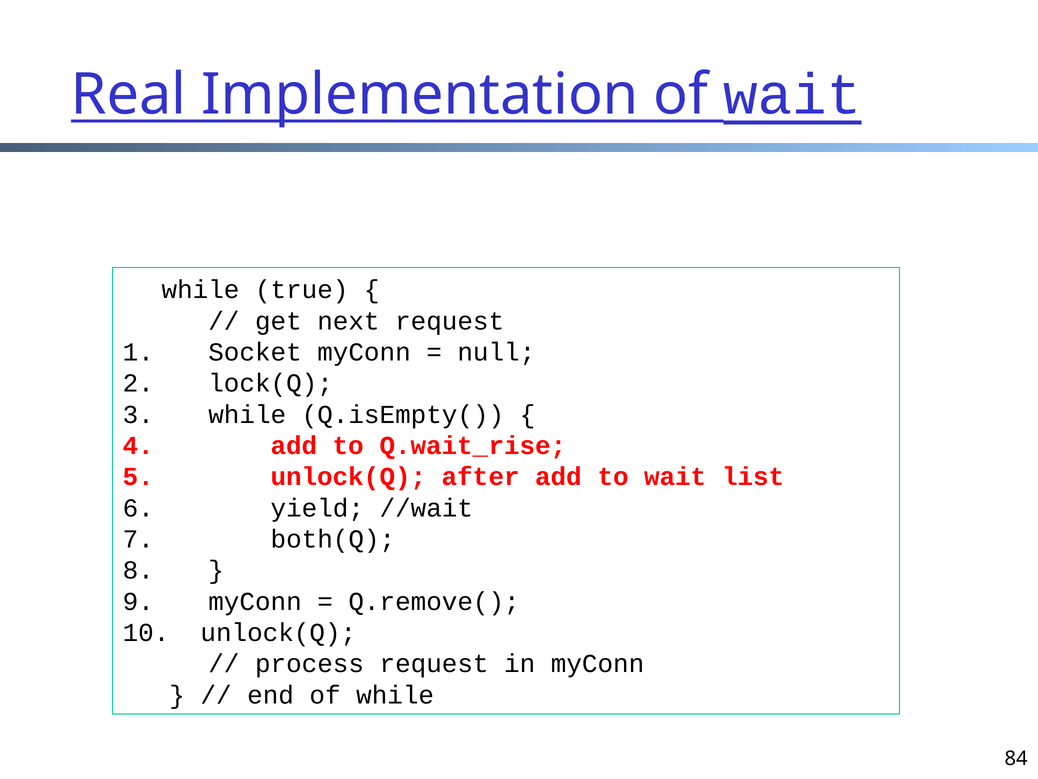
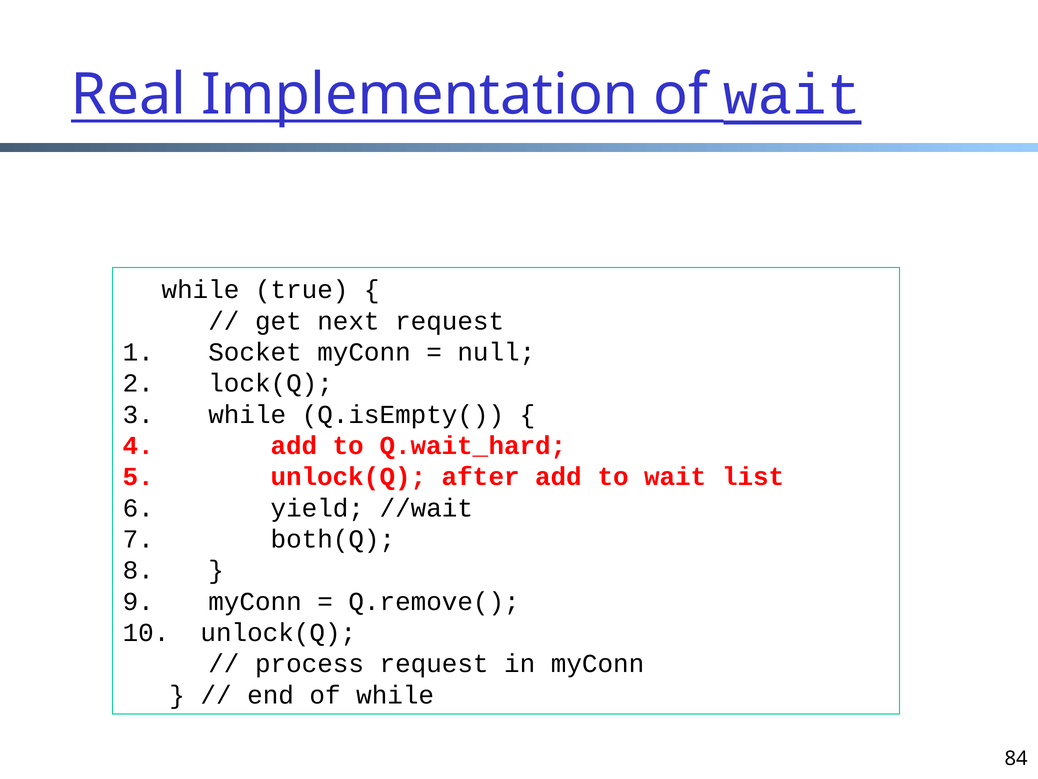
Q.wait_rise: Q.wait_rise -> Q.wait_hard (473, 445)
